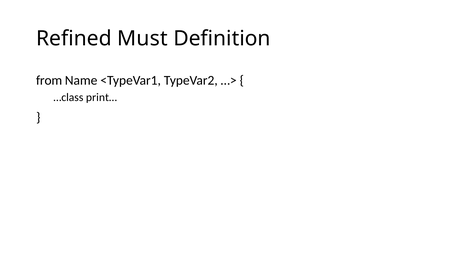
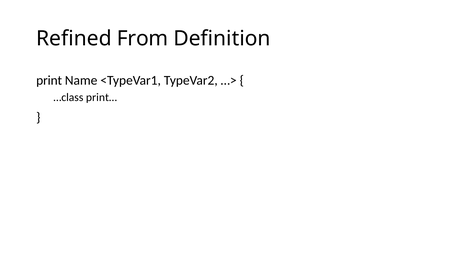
Must: Must -> From (143, 39)
from: from -> print (49, 80)
